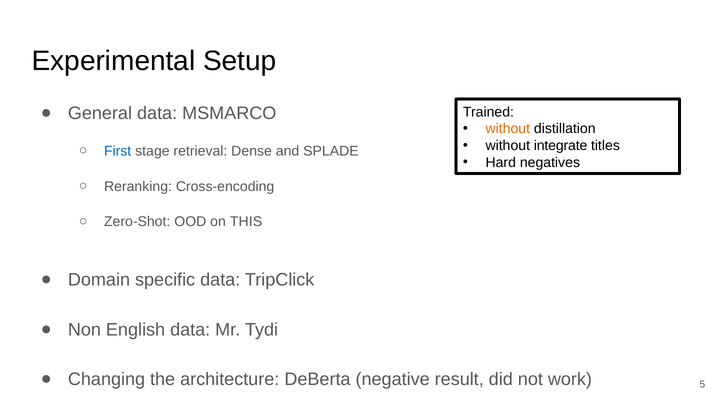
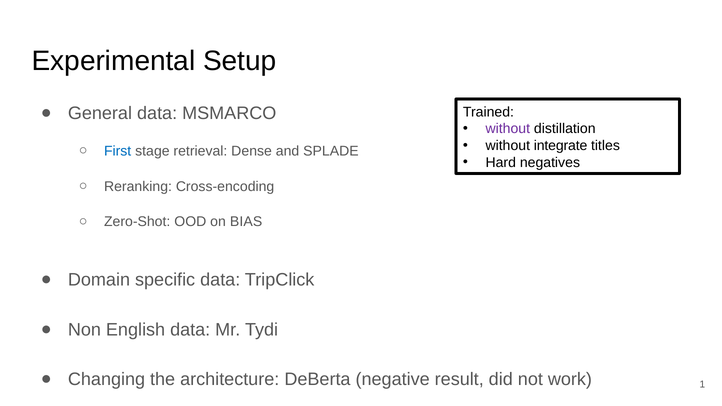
without colour: orange -> purple (508, 129)
THIS: THIS -> BIAS (246, 222)
5: 5 -> 1 (702, 384)
